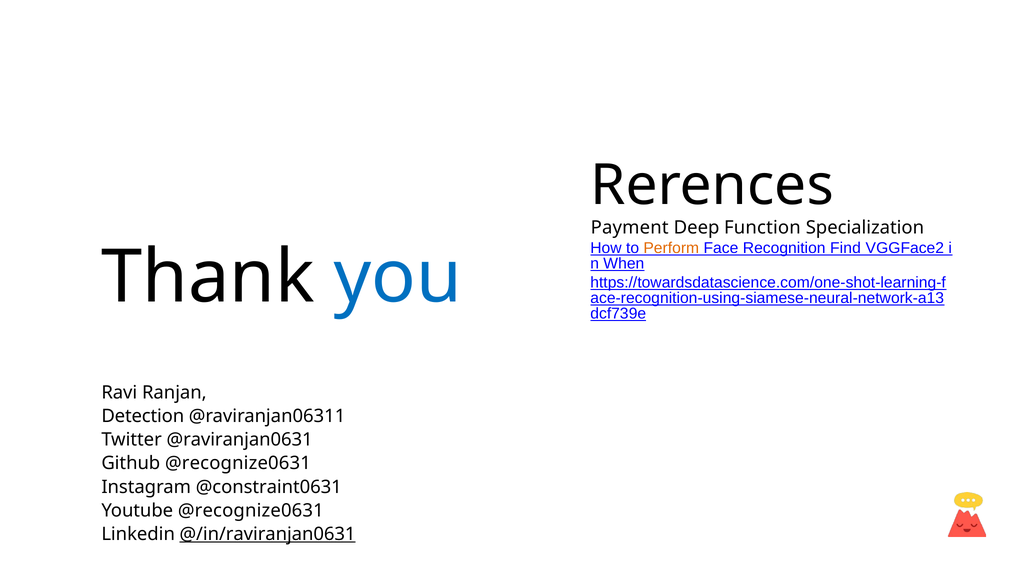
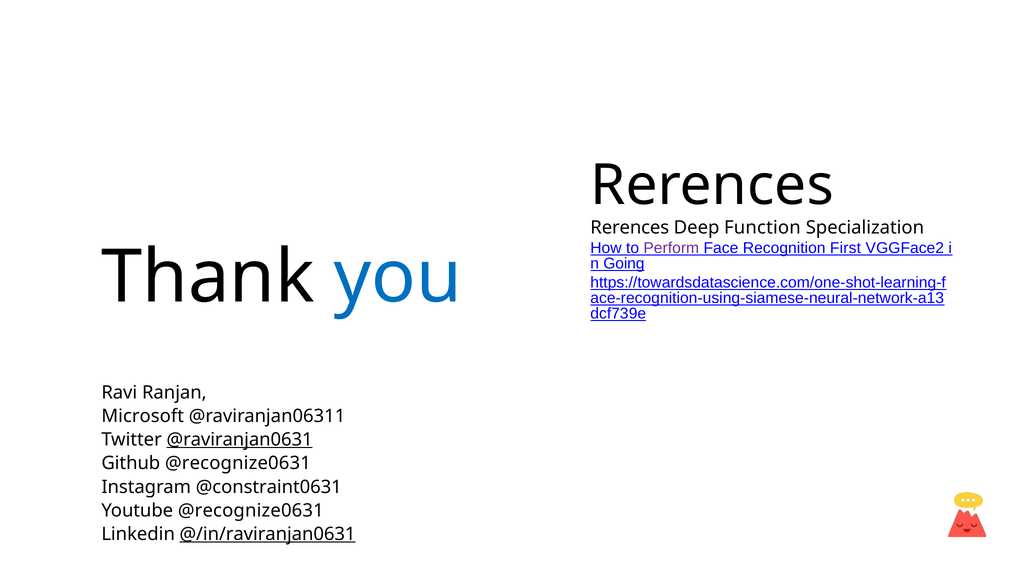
Payment: Payment -> Rerences (630, 228)
Perform colour: orange -> purple (671, 248)
Find: Find -> First (845, 248)
When: When -> Going (624, 264)
Detection: Detection -> Microsoft (143, 416)
@raviranjan0631 underline: none -> present (240, 440)
